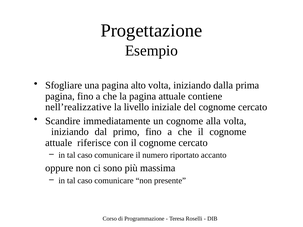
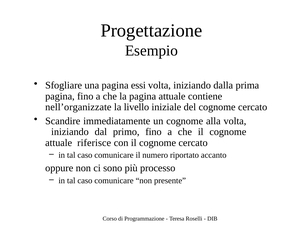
alto: alto -> essi (138, 85)
nell’realizzative: nell’realizzative -> nell’organizzate (78, 107)
massima: massima -> processo (158, 168)
